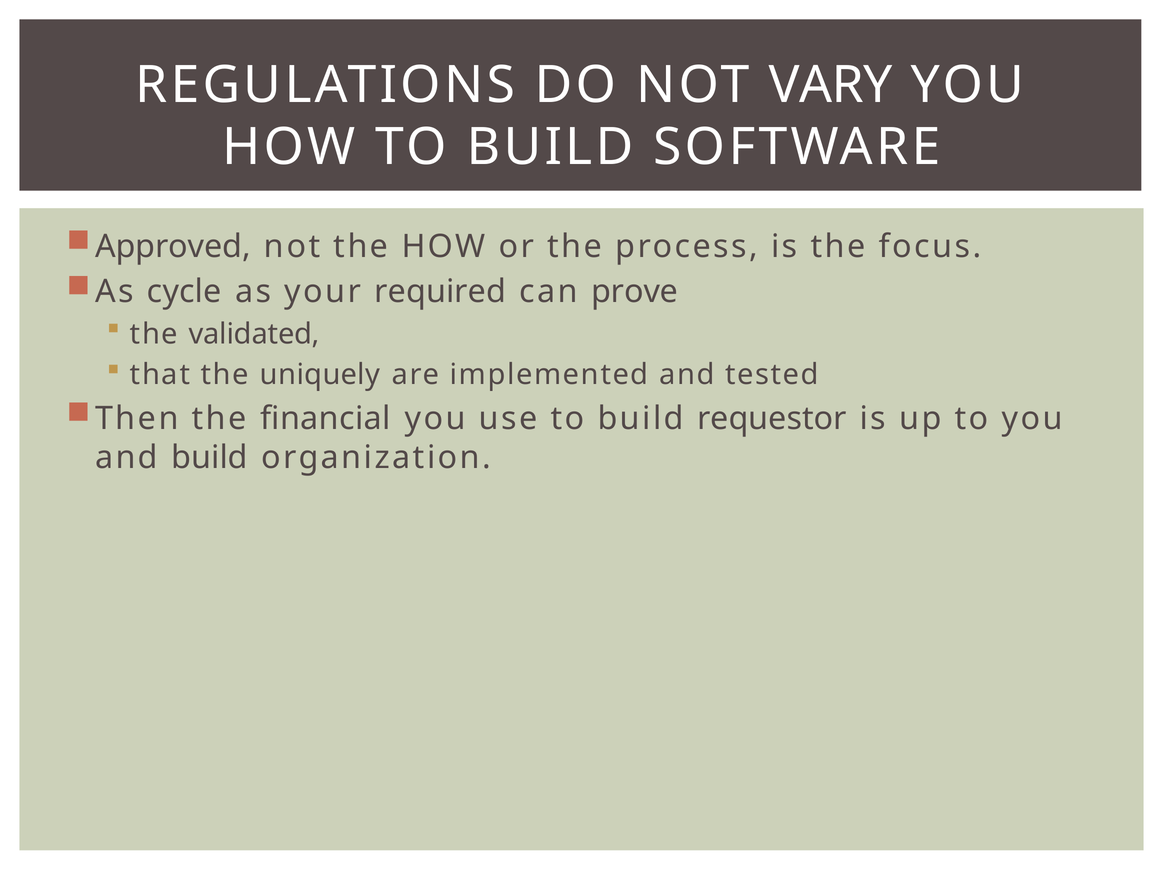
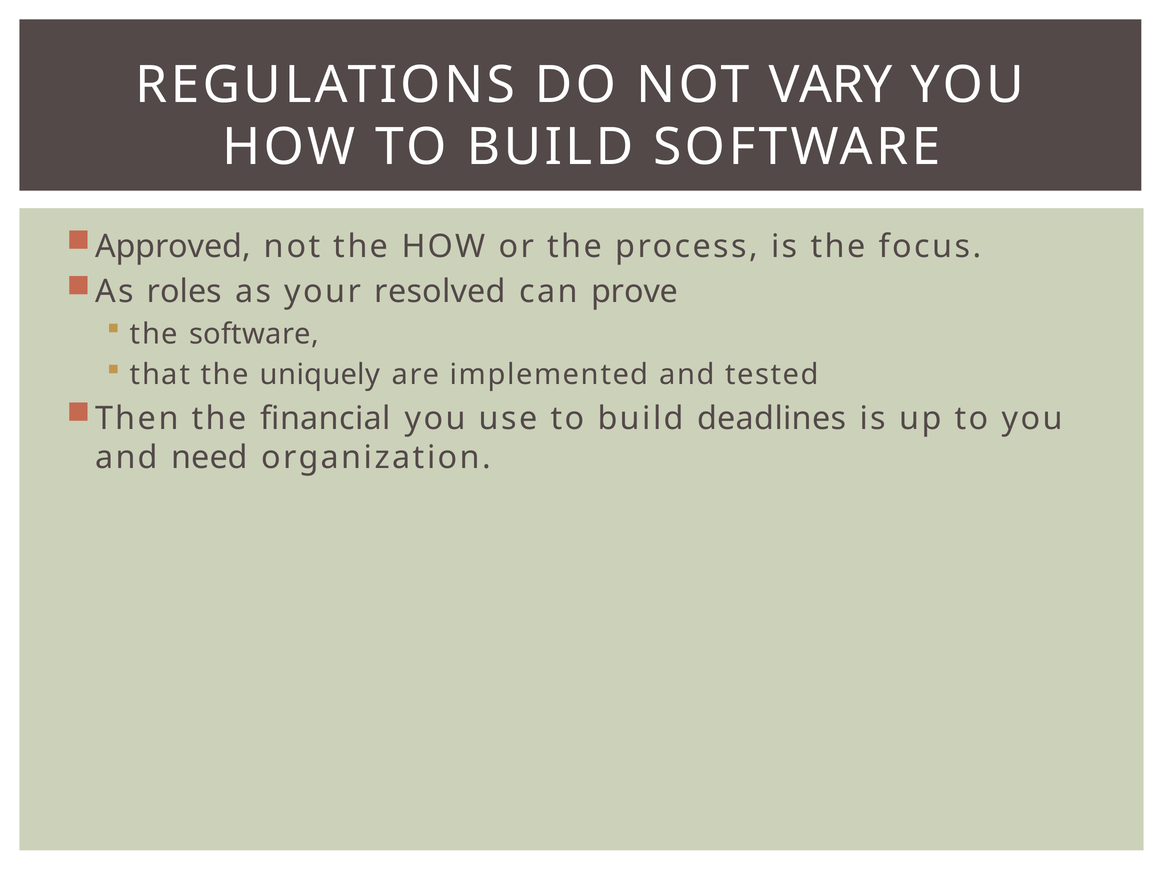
cycle: cycle -> roles (184, 292)
required: required -> resolved (440, 292)
the validated: validated -> software (254, 334)
requestor: requestor -> deadlines (772, 418)
and build: build -> need (210, 457)
